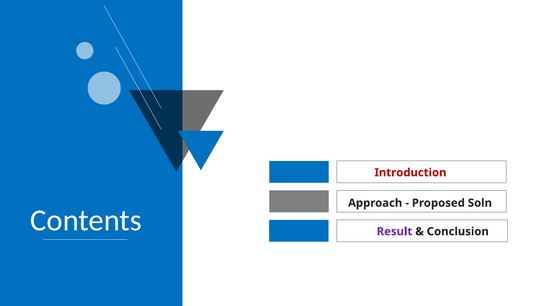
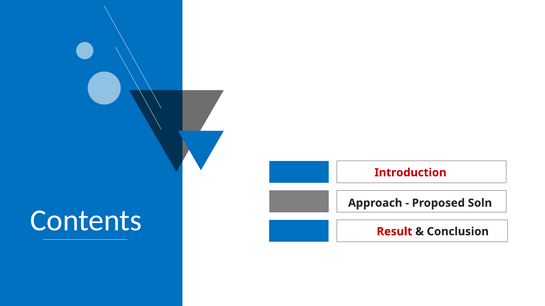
Result colour: purple -> red (394, 232)
